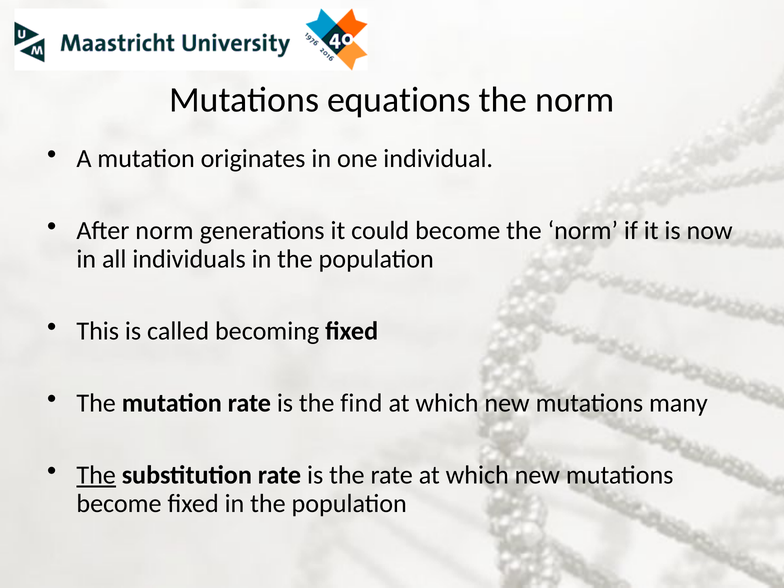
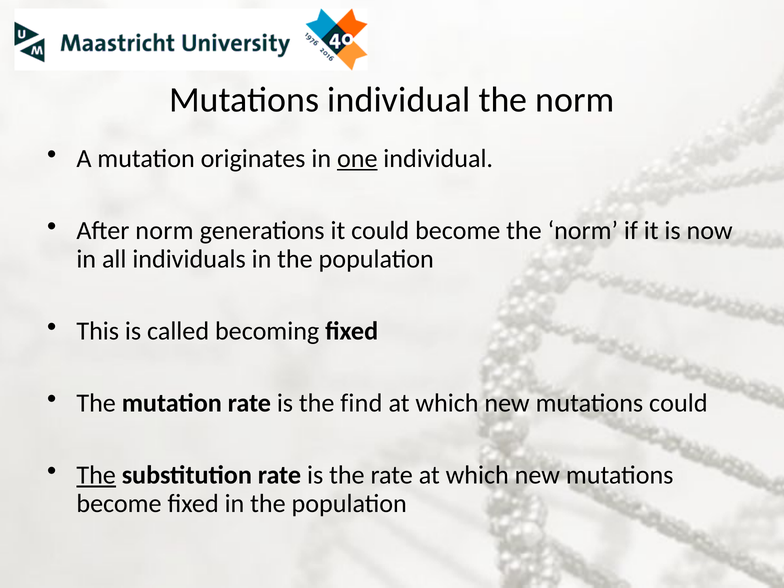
Mutations equations: equations -> individual (399, 100)
one underline: none -> present (357, 159)
mutations many: many -> could (678, 403)
